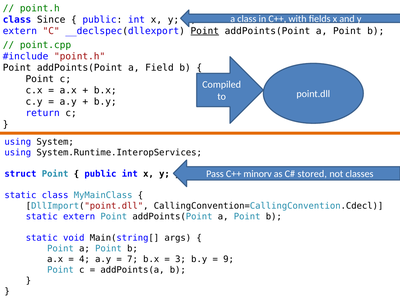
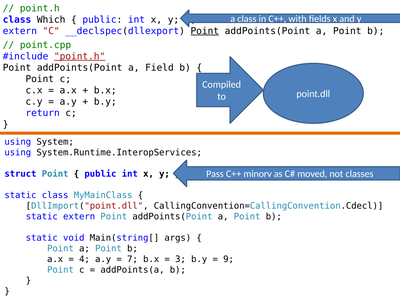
Since: Since -> Which (51, 20)
point.h underline: none -> present (80, 56)
stored: stored -> moved (312, 174)
